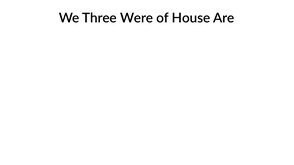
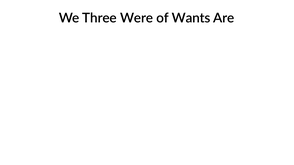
House: House -> Wants (191, 18)
